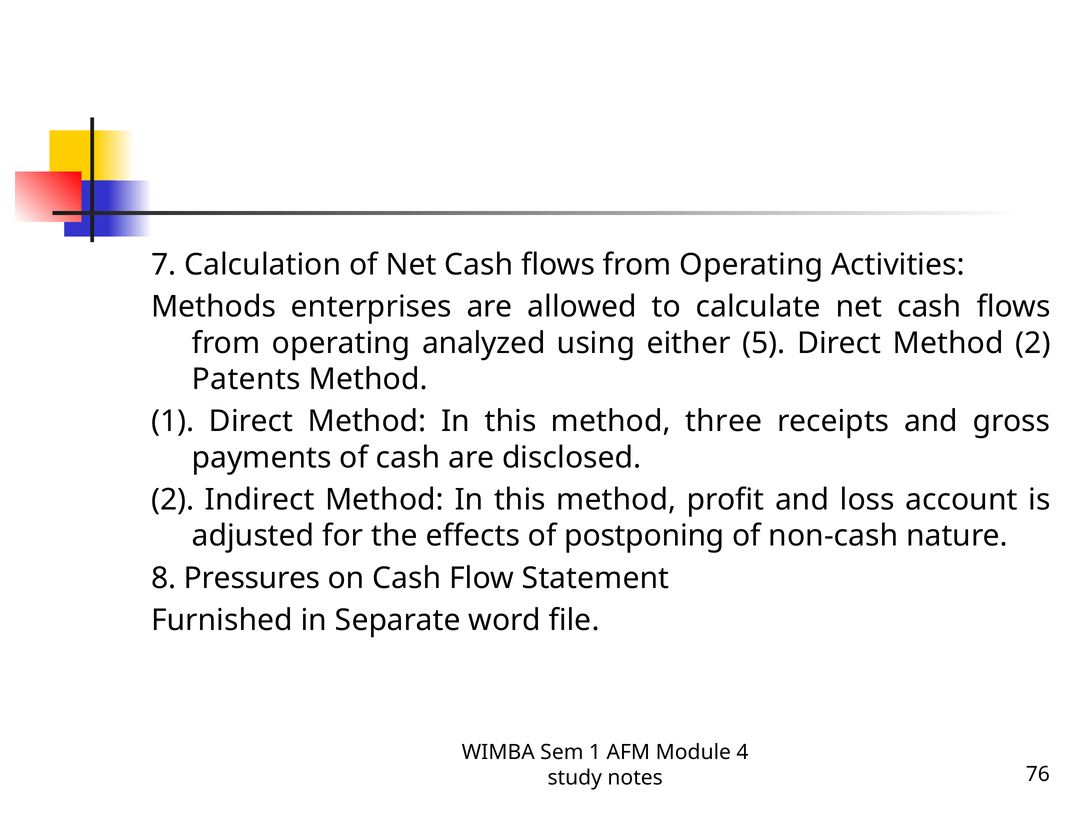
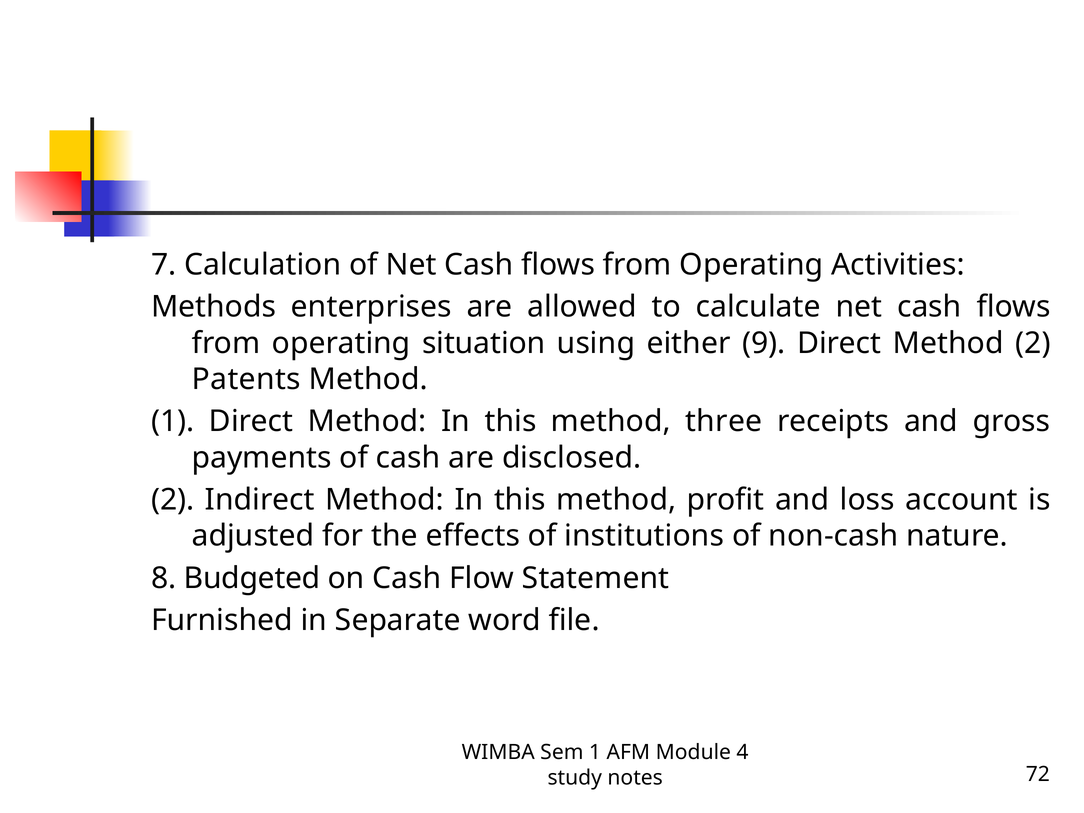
analyzed: analyzed -> situation (484, 343)
5: 5 -> 9 (764, 343)
postponing: postponing -> institutions (644, 536)
Pressures: Pressures -> Budgeted (252, 578)
76: 76 -> 72 (1038, 774)
